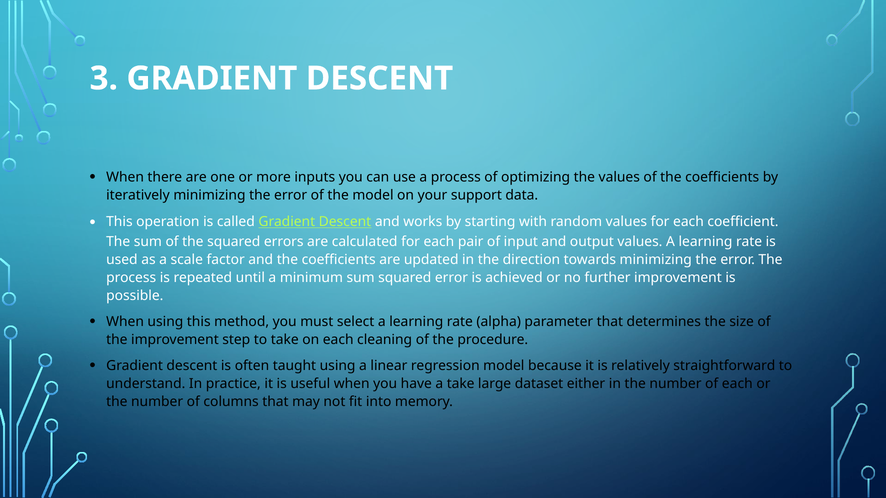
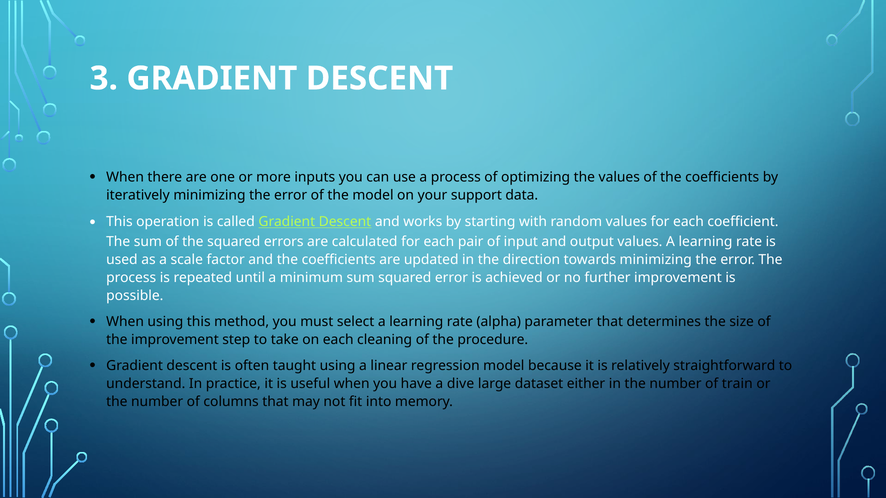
a take: take -> dive (461, 384)
of each: each -> train (737, 384)
